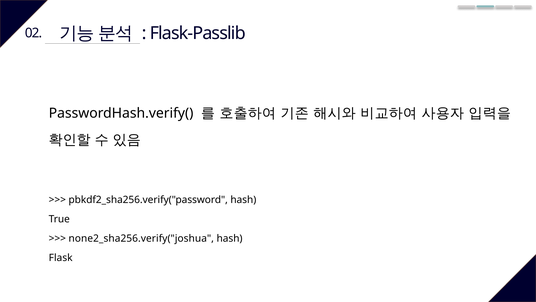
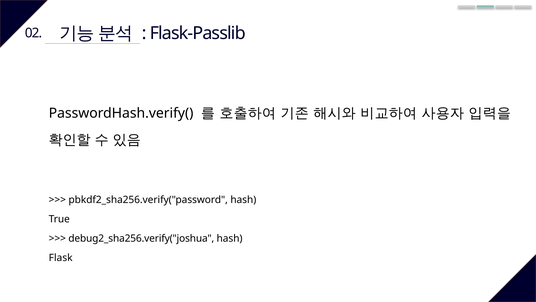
none2_sha256.verify("joshua: none2_sha256.verify("joshua -> debug2_sha256.verify("joshua (141, 238)
